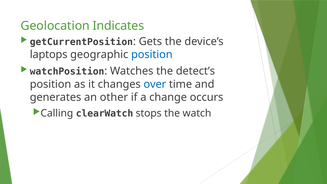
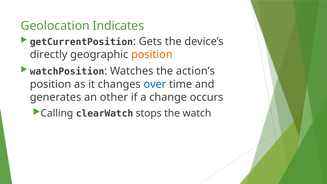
laptops: laptops -> directly (49, 55)
position colour: blue -> orange (152, 55)
detect’s: detect’s -> action’s (195, 71)
